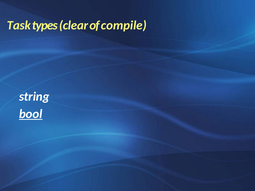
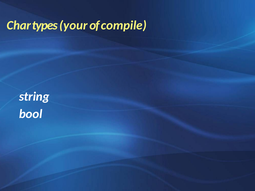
Task: Task -> Char (19, 25)
clear: clear -> your (73, 25)
bool underline: present -> none (31, 114)
